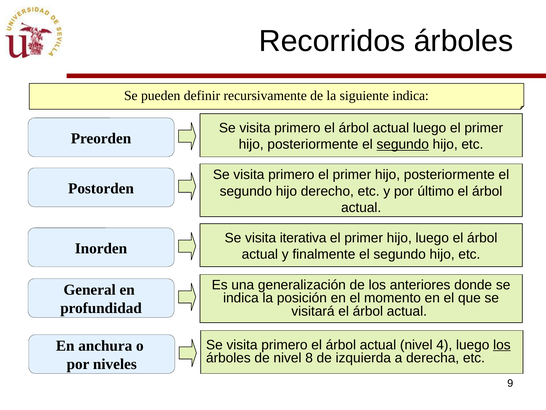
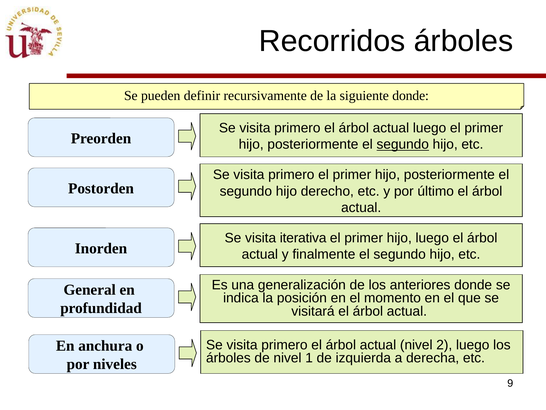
siguiente indica: indica -> donde (411, 96)
4: 4 -> 2 (444, 344)
los underline: present -> none (502, 344)
8: 8 -> 1 (309, 358)
